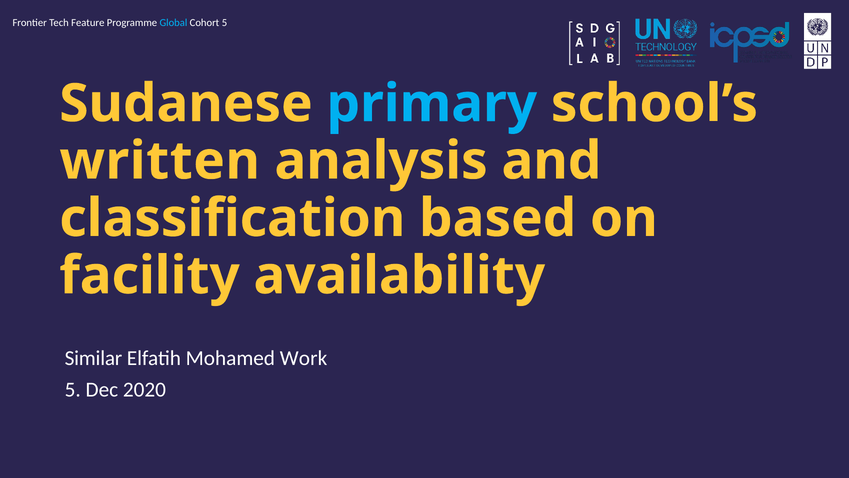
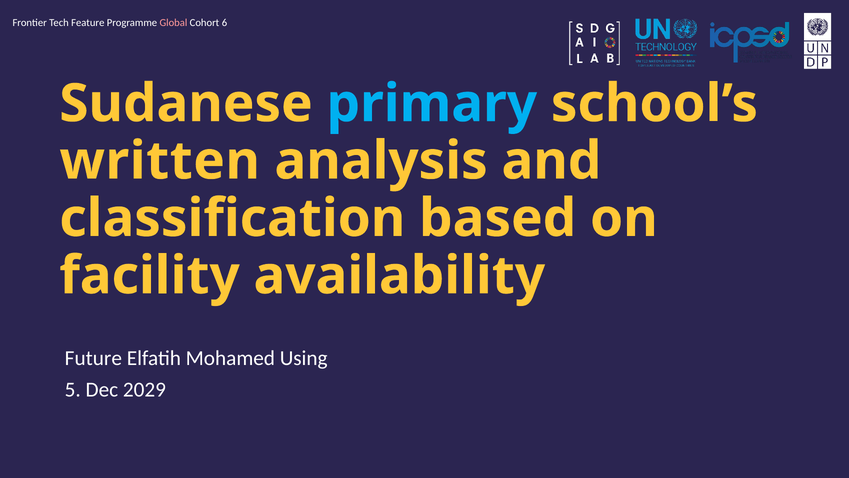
Global colour: light blue -> pink (173, 23)
Cohort 5: 5 -> 6 (224, 23)
Similar: Similar -> Future (93, 358)
Work: Work -> Using (304, 358)
2020: 2020 -> 2029 (144, 389)
